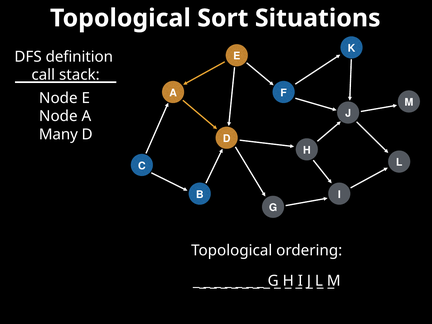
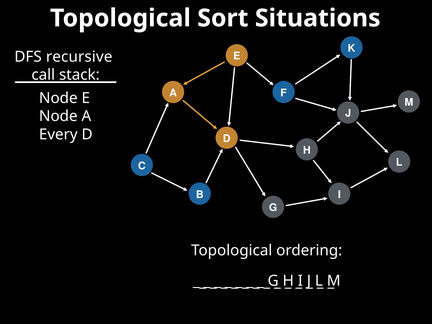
definition: definition -> recursive (79, 57)
Many: Many -> Every (58, 134)
